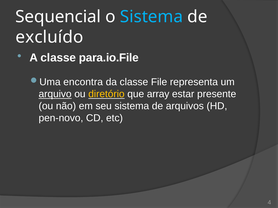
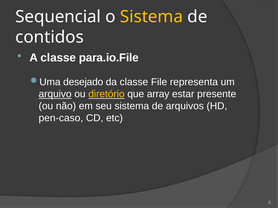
Sistema colour: light blue -> yellow (151, 17)
excluído: excluído -> contidos (50, 37)
encontra: encontra -> desejado (83, 82)
pen-novo: pen-novo -> pen-caso (61, 118)
